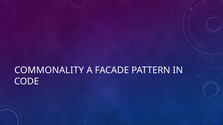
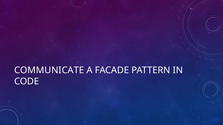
COMMONALITY: COMMONALITY -> COMMUNICATE (49, 70)
